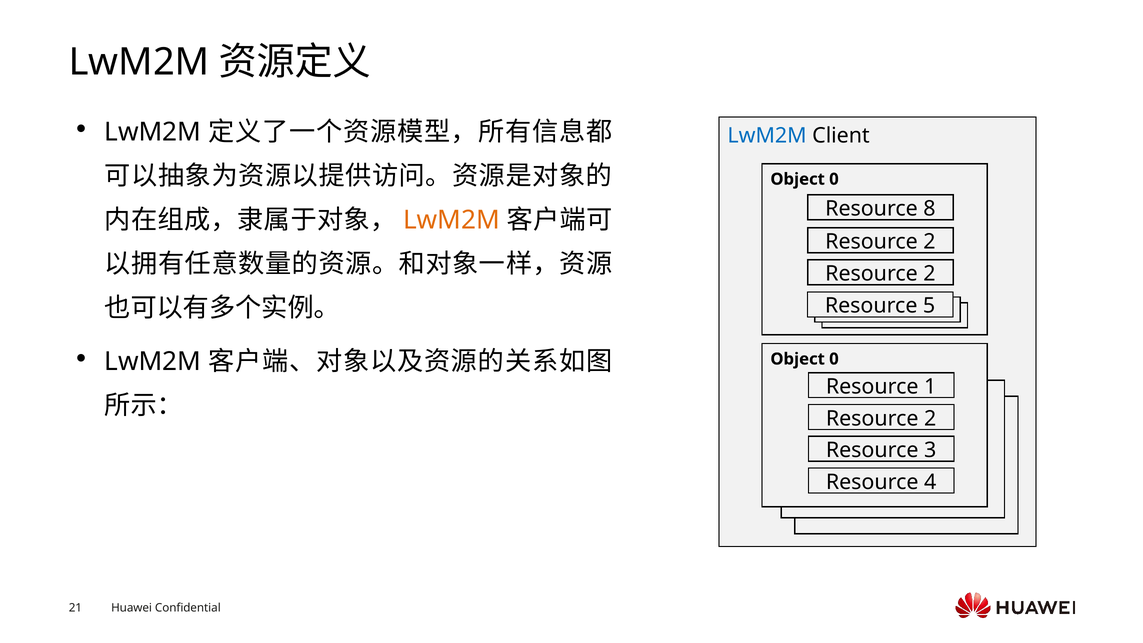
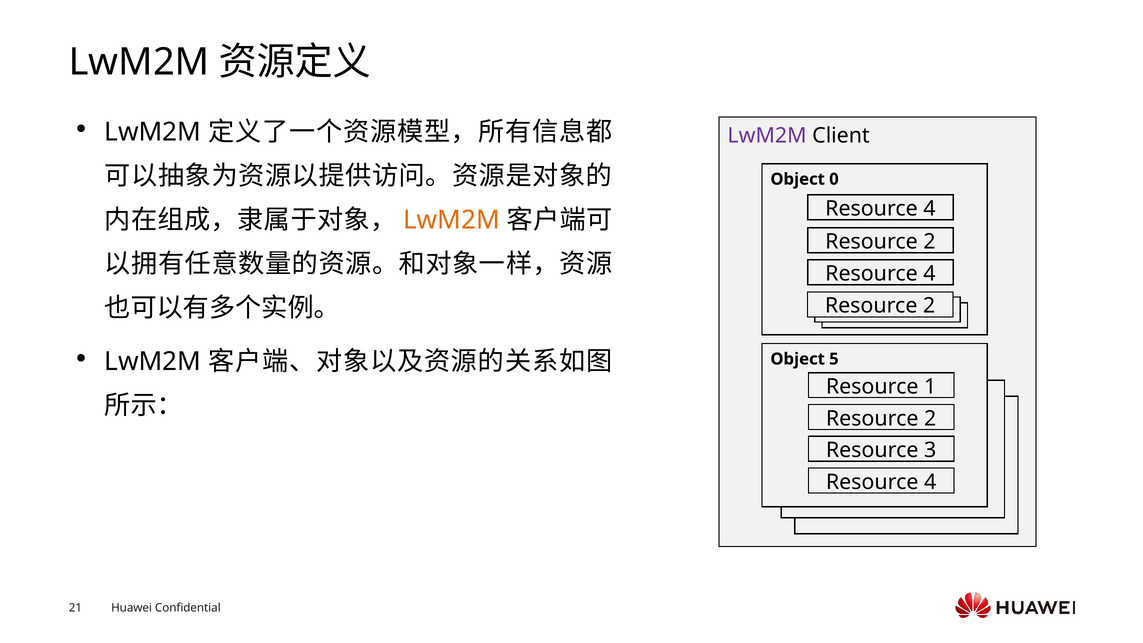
LwM2M colour: blue -> purple (767, 136)
8: 8 -> 4 (929, 209)
2: 2 -> 4 (929, 274)
5: 5 -> 2 (929, 306)
0: 0 -> 5 (834, 359)
